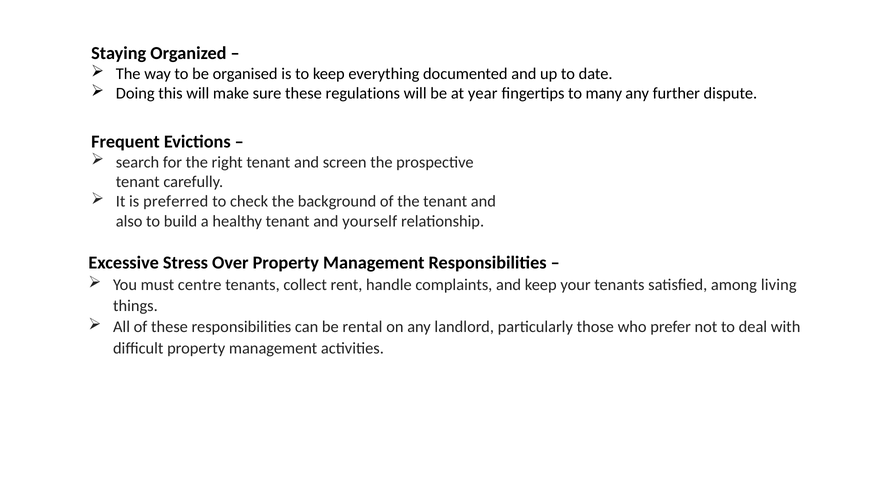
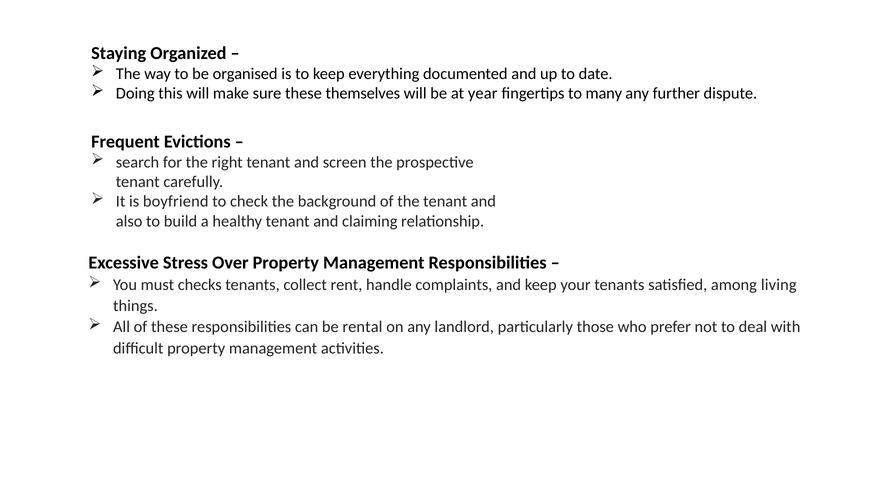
regulations: regulations -> themselves (363, 94)
preferred: preferred -> boyfriend (176, 202)
yourself: yourself -> claiming (370, 221)
centre: centre -> checks (200, 285)
